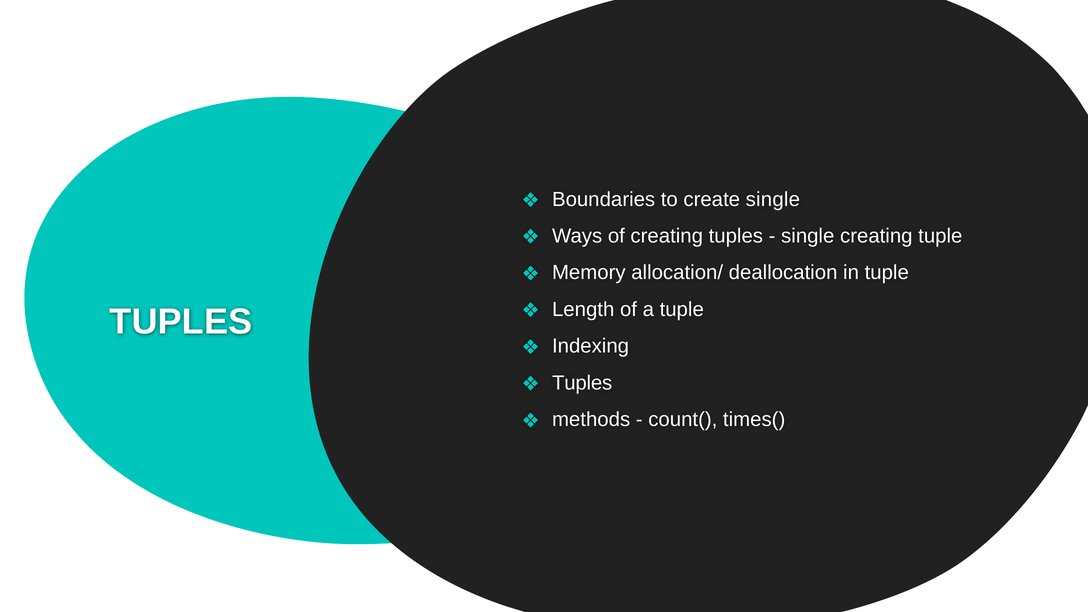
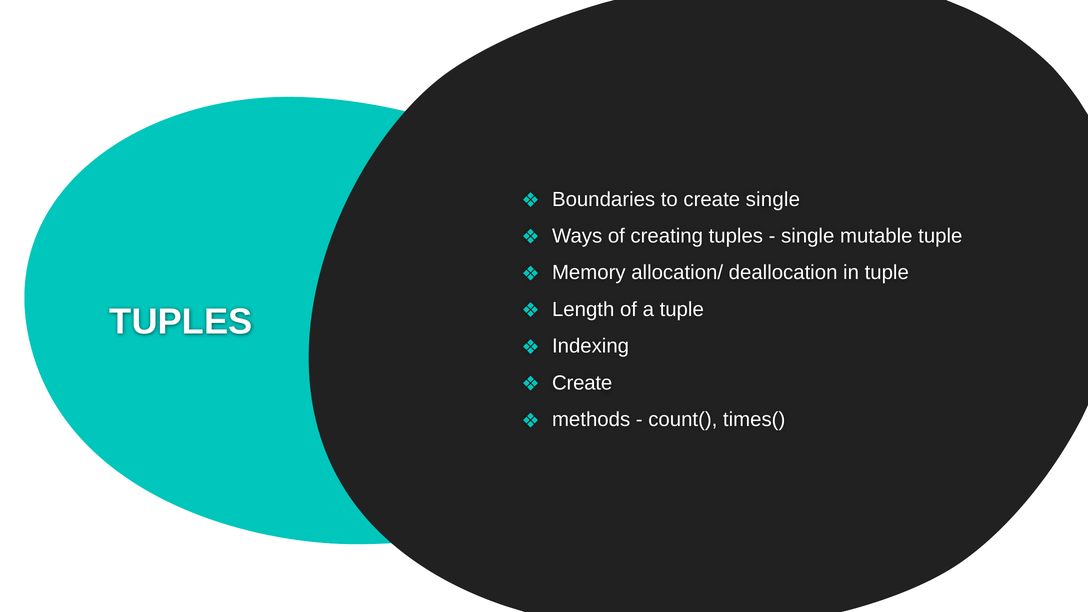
single creating: creating -> mutable (876, 236)
Tuples: Tuples -> Create (582, 383)
